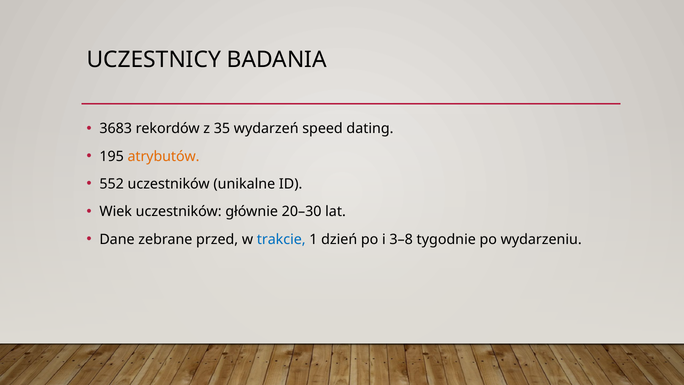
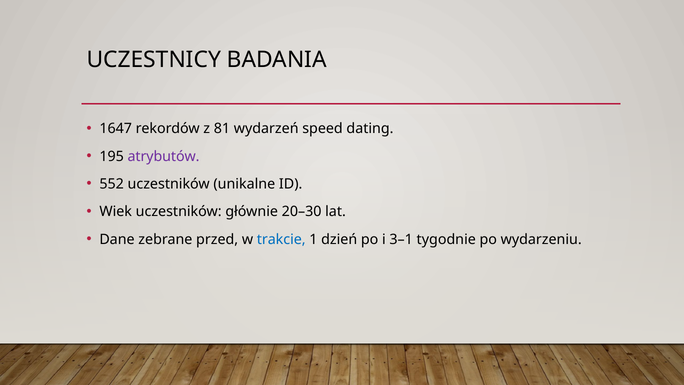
3683: 3683 -> 1647 (116, 129)
35: 35 -> 81 (222, 129)
atrybutów colour: orange -> purple (164, 156)
3–8: 3–8 -> 3–1 (401, 239)
